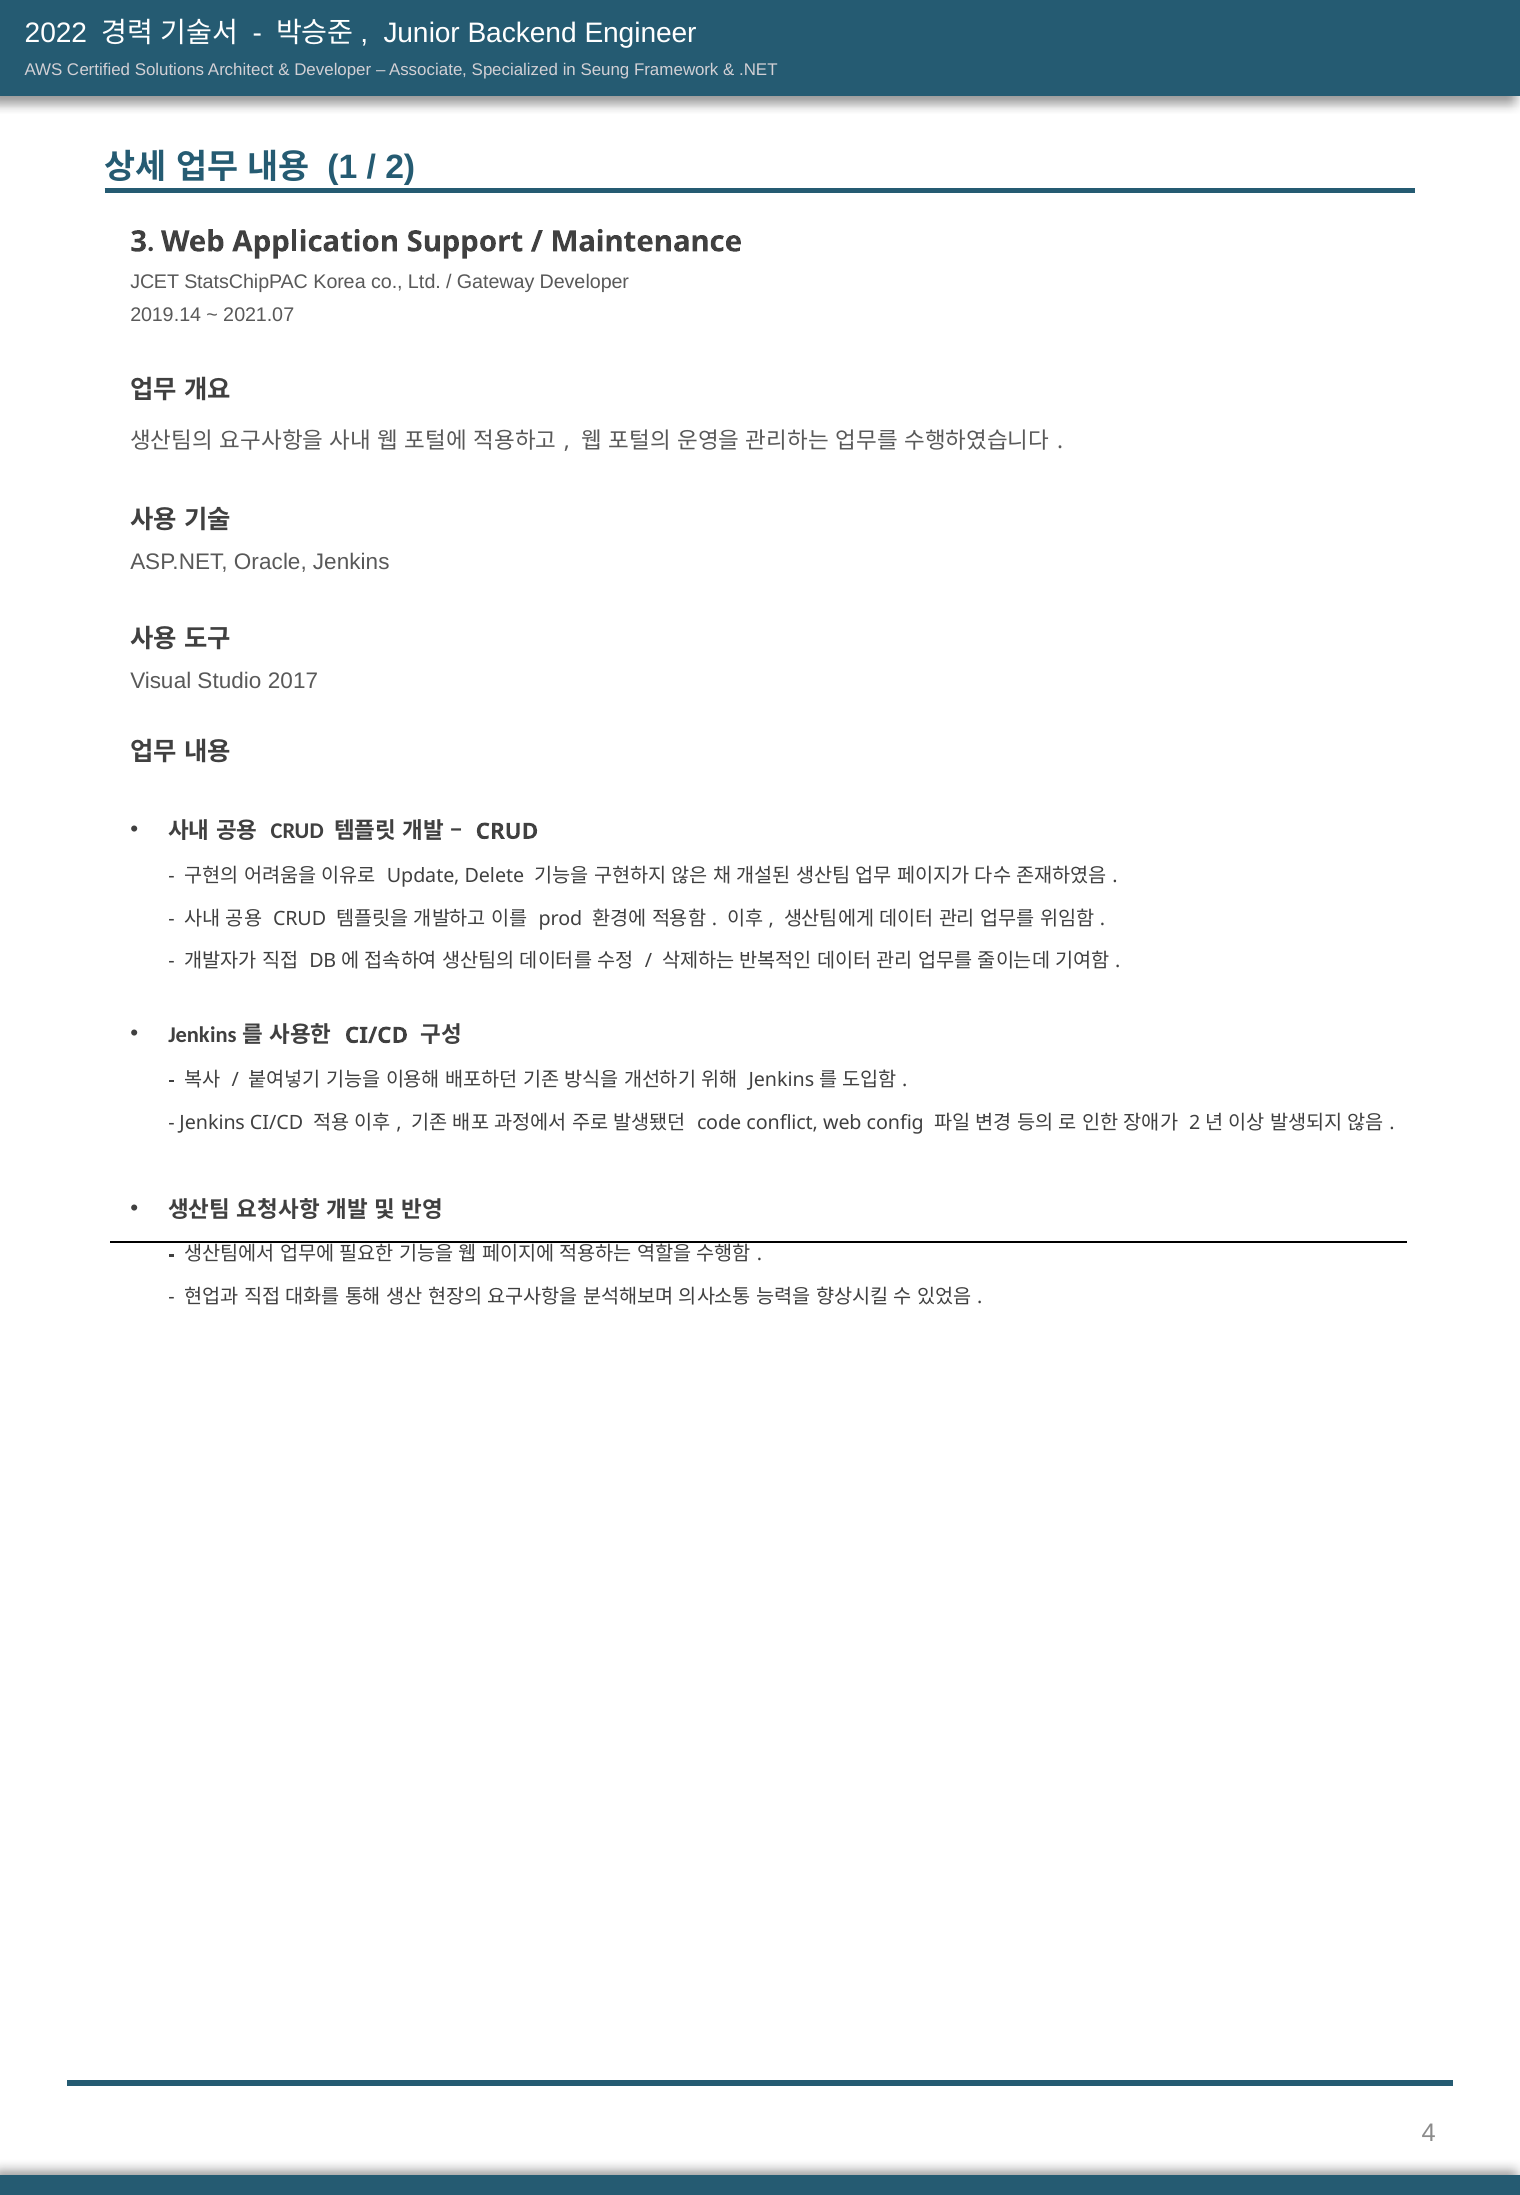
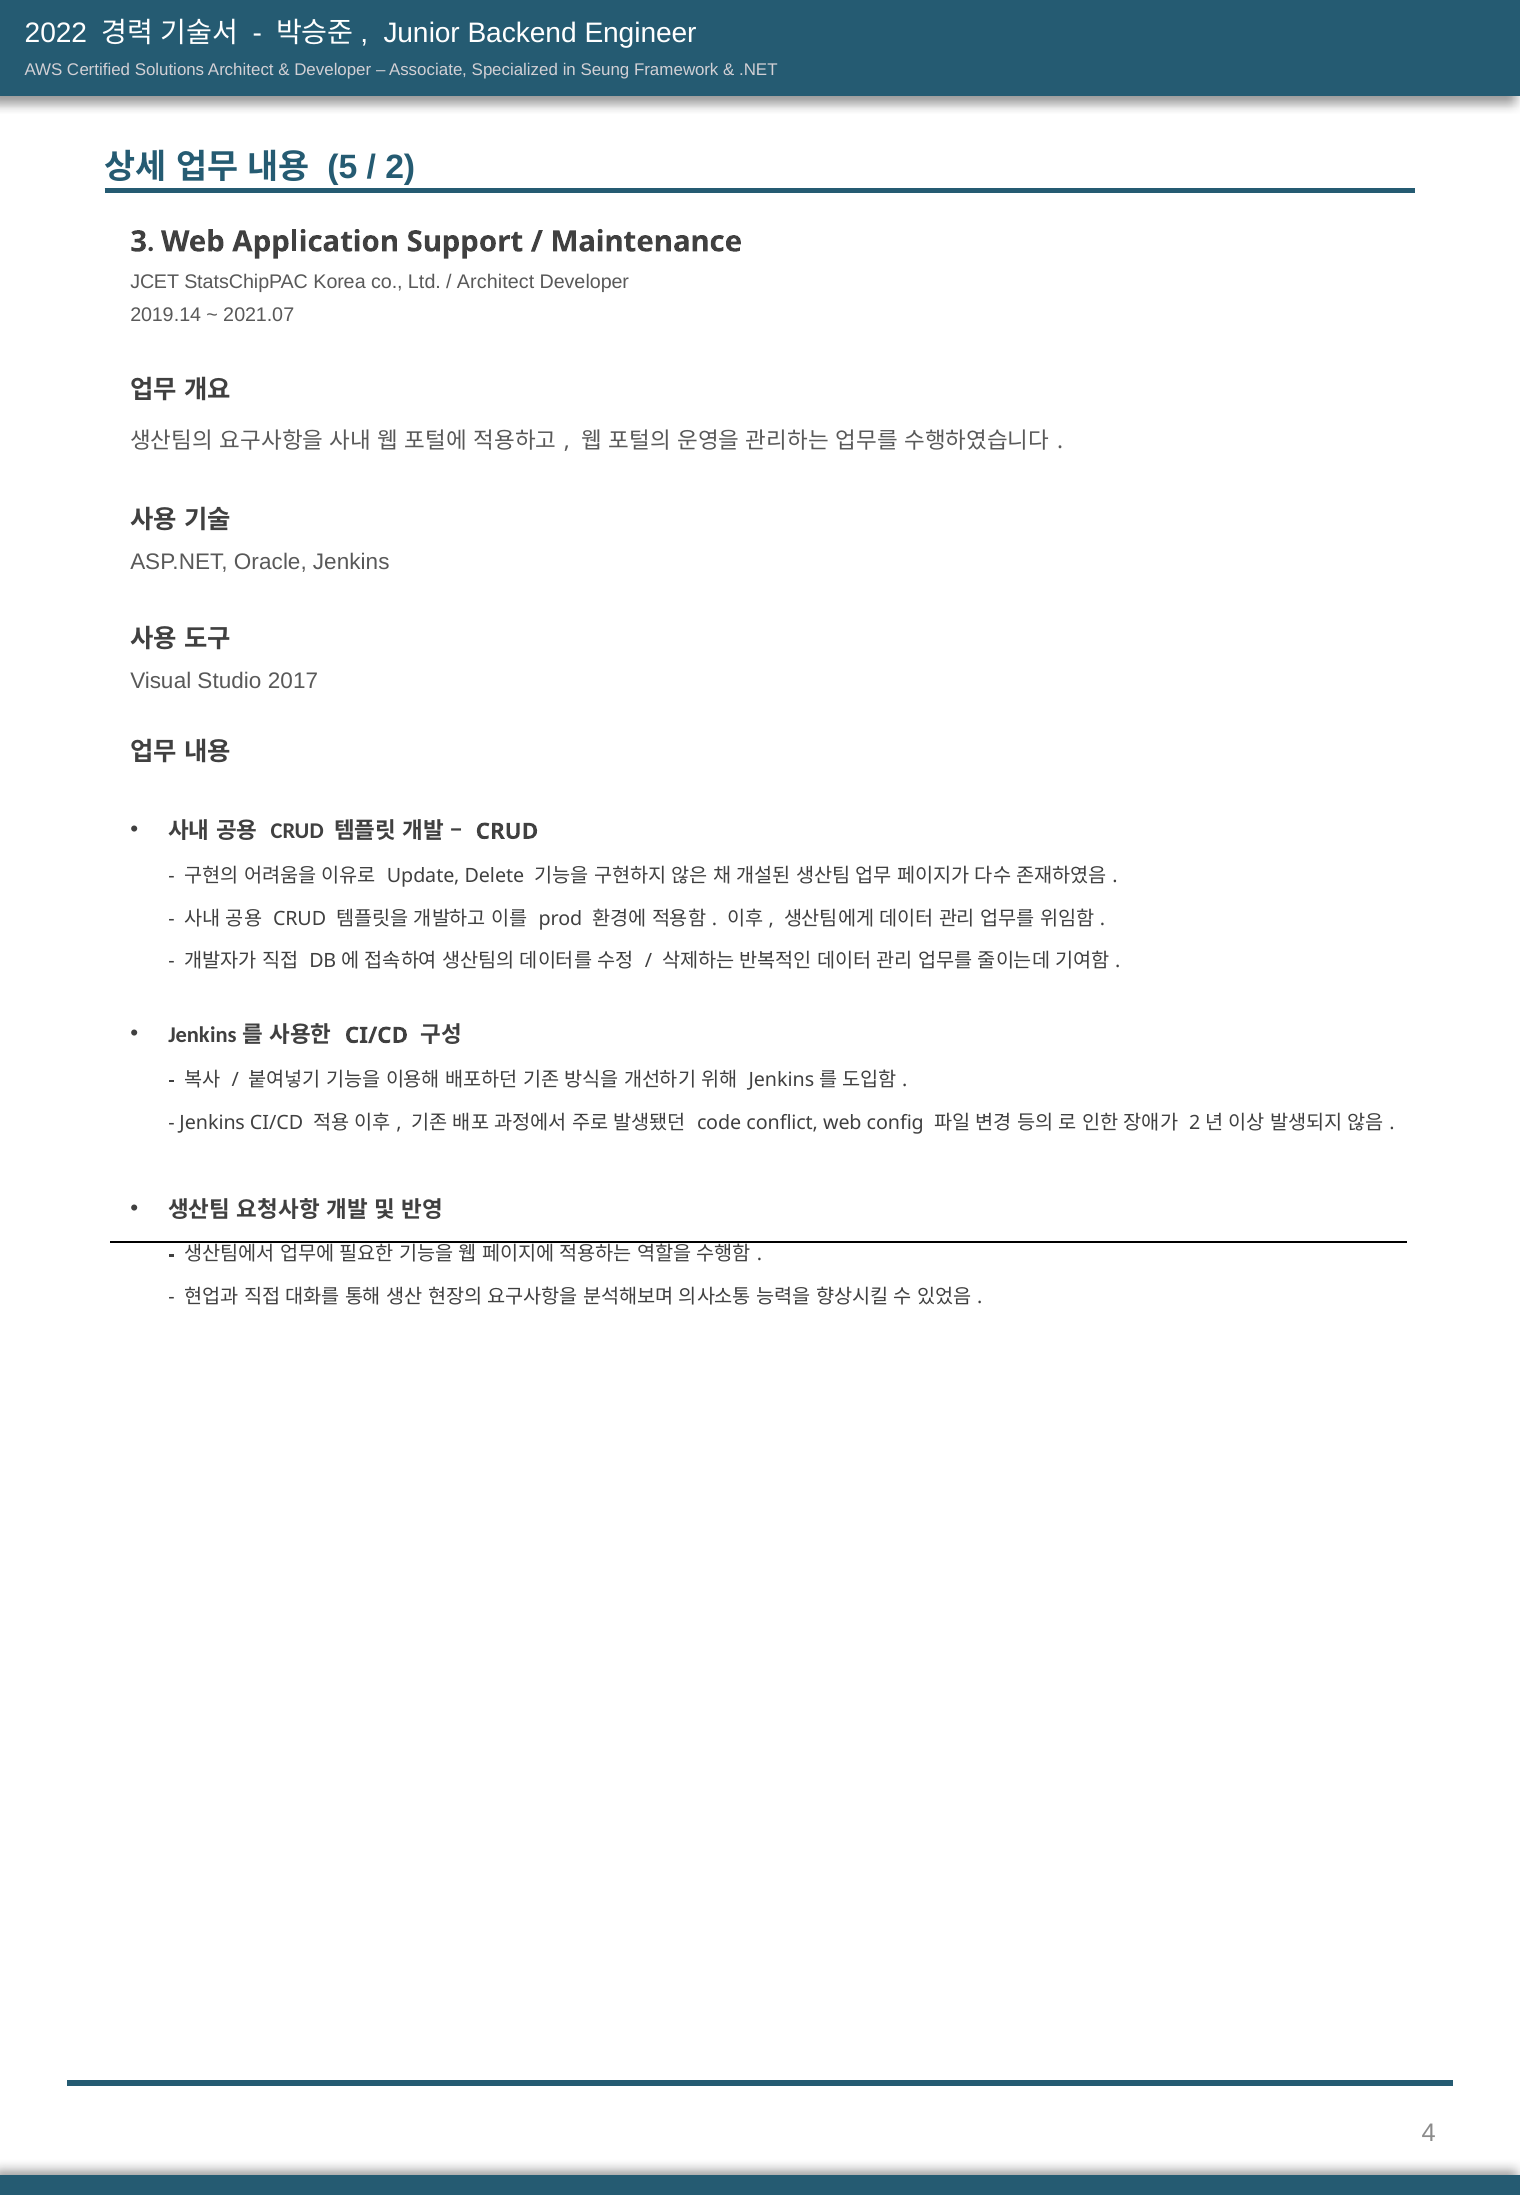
1: 1 -> 5 (342, 168)
Gateway: Gateway -> Architect (496, 282)
